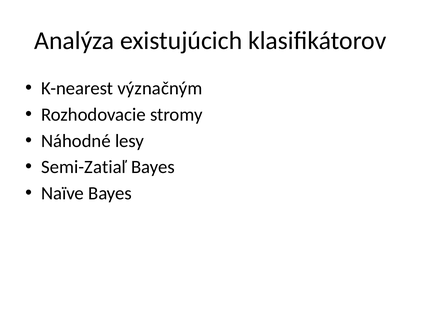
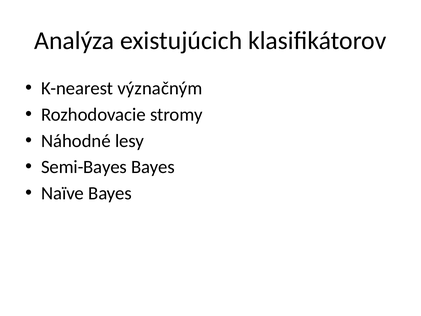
Semi-Zatiaľ: Semi-Zatiaľ -> Semi-Bayes (84, 167)
